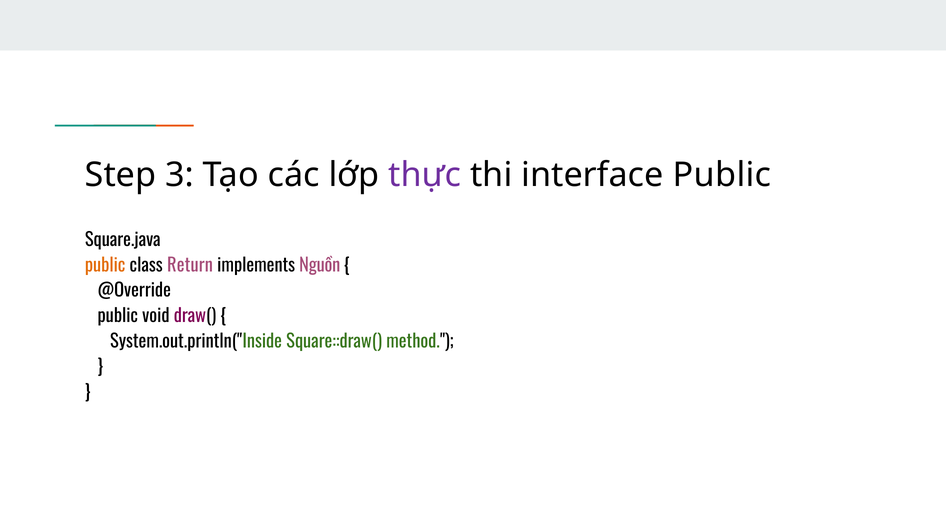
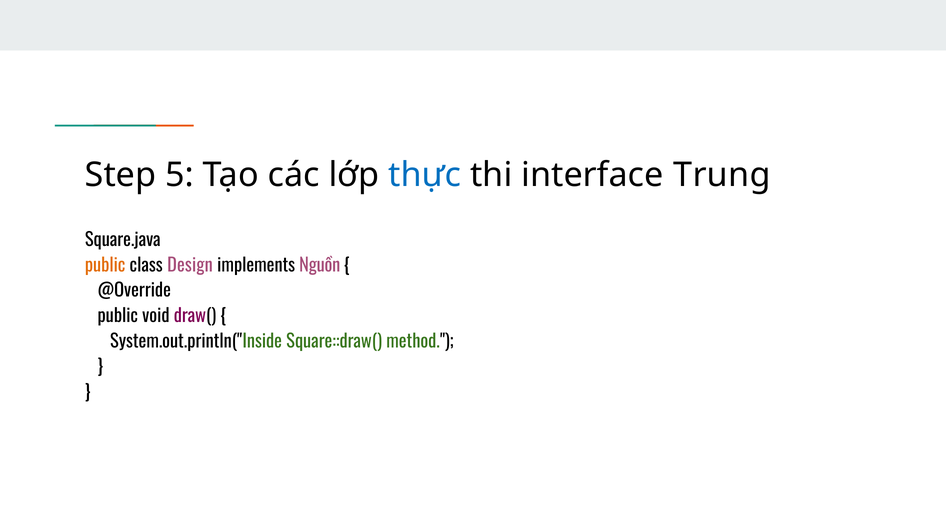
3: 3 -> 5 (179, 175)
thực colour: purple -> blue (425, 175)
interface Public: Public -> Trung (722, 175)
Return: Return -> Design (190, 266)
